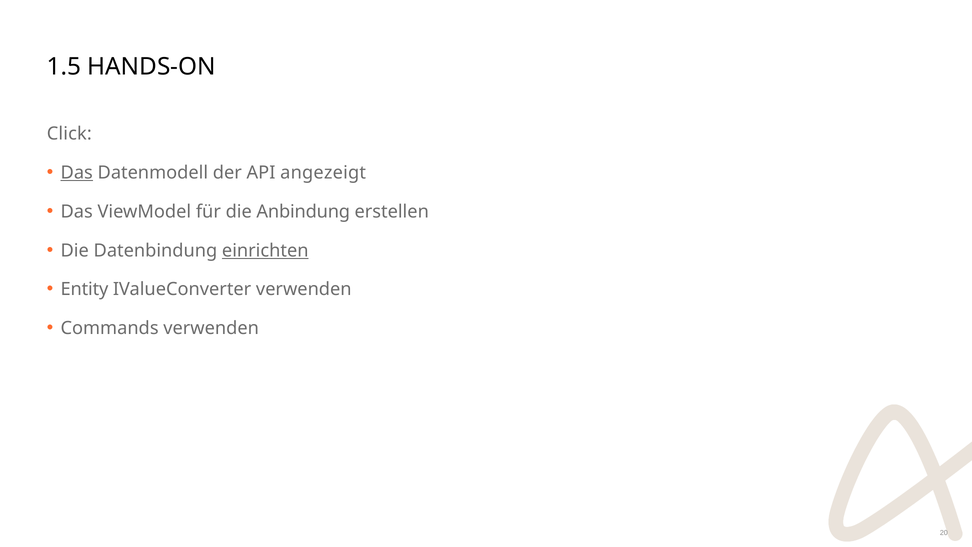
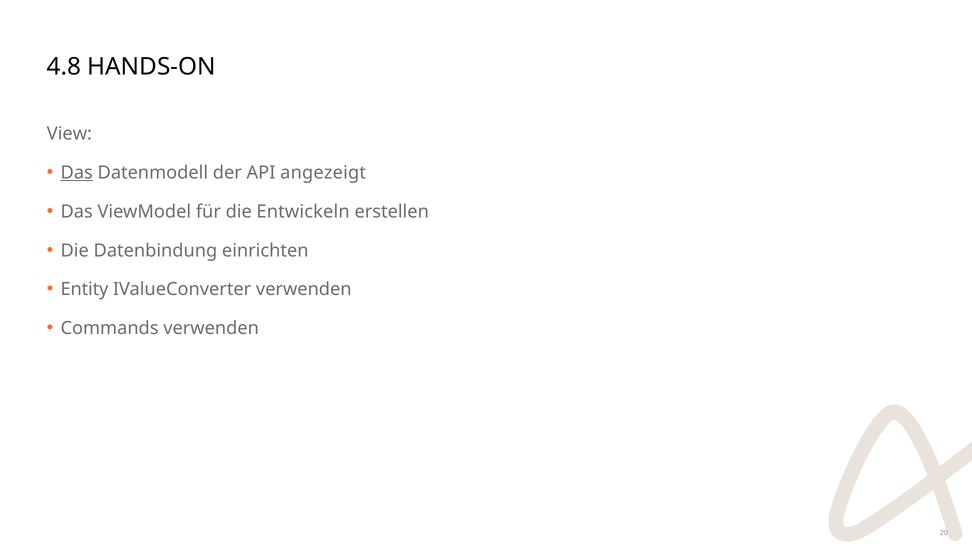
1.5: 1.5 -> 4.8 (64, 67)
Click: Click -> View (69, 134)
Anbindung: Anbindung -> Entwickeln (303, 212)
einrichten underline: present -> none (265, 250)
